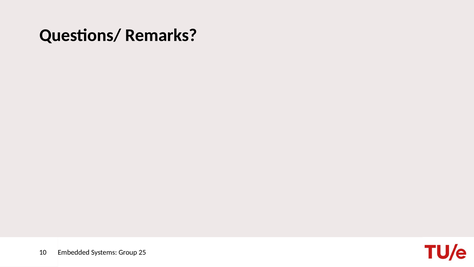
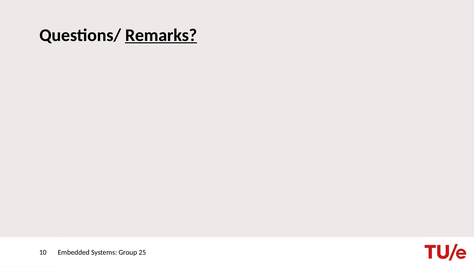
Remarks underline: none -> present (161, 35)
